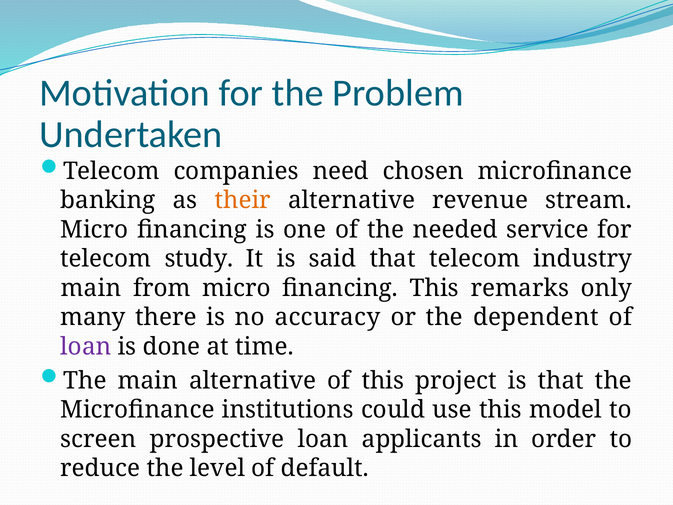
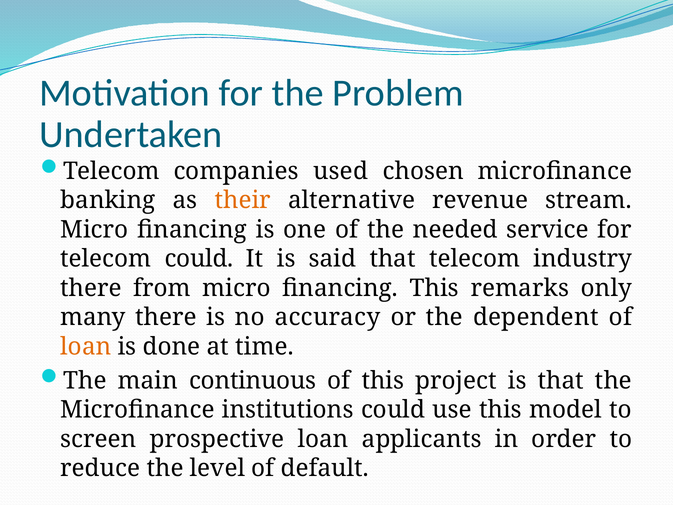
need: need -> used (341, 171)
telecom study: study -> could (199, 259)
main: main -> there (91, 288)
loan colour: purple -> orange (86, 346)
main alternative: alternative -> continuous (253, 380)
